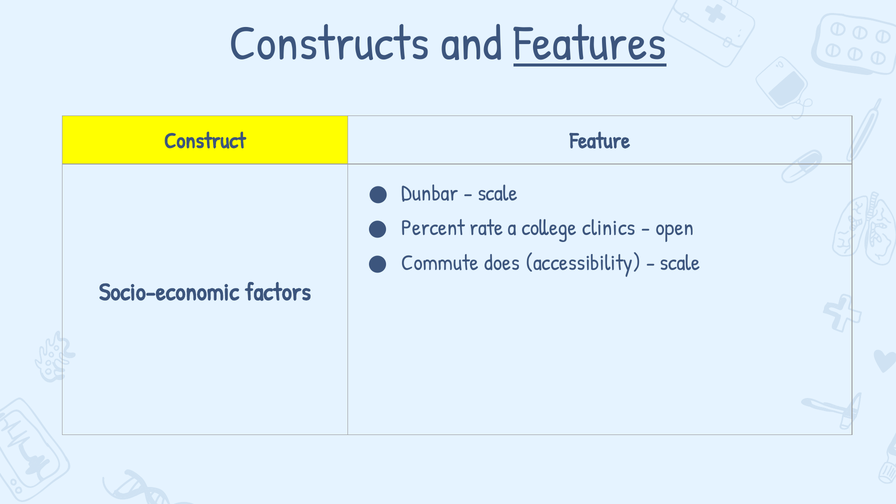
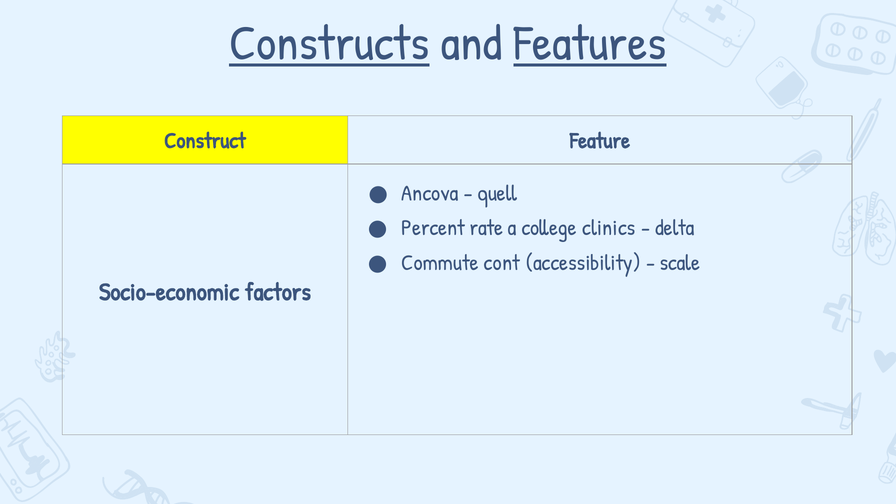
Constructs underline: none -> present (329, 43)
Dunbar: Dunbar -> Ancova (430, 193)
scale: scale -> quell (498, 193)
open: open -> delta (675, 228)
does: does -> cont (502, 263)
